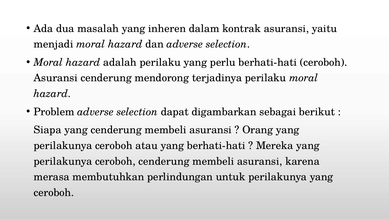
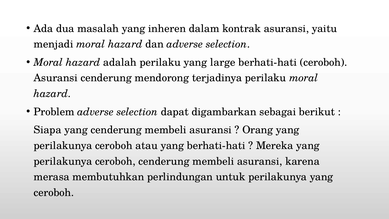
perlu: perlu -> large (223, 62)
